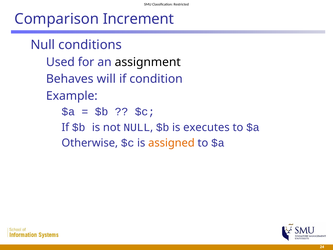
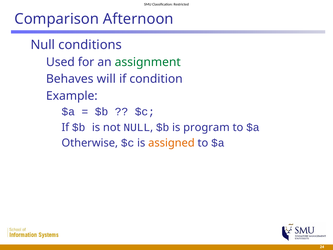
Increment: Increment -> Afternoon (138, 19)
assignment colour: black -> green (148, 62)
executes: executes -> program (206, 127)
